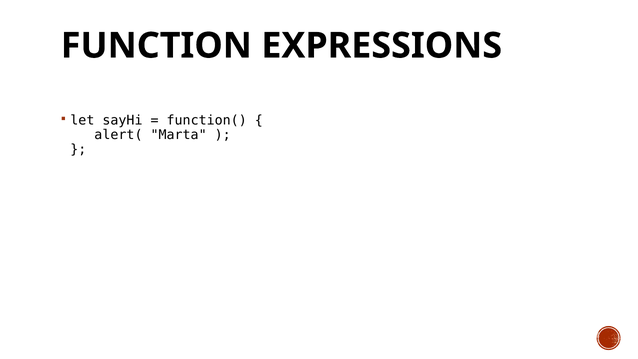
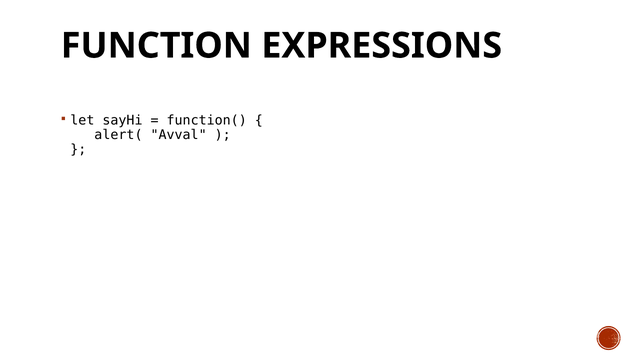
Marta: Marta -> Avval (179, 135)
